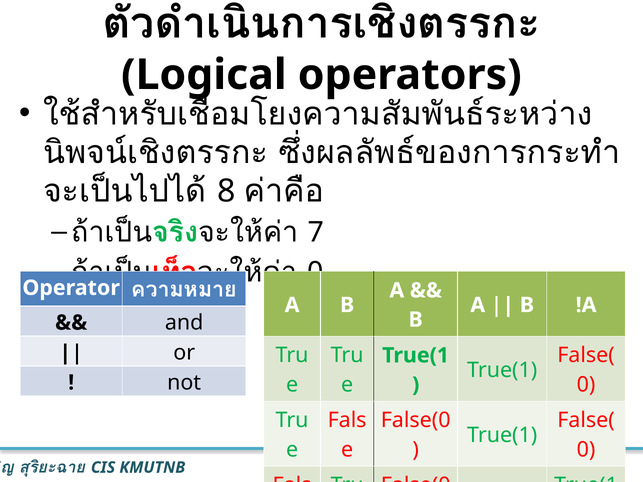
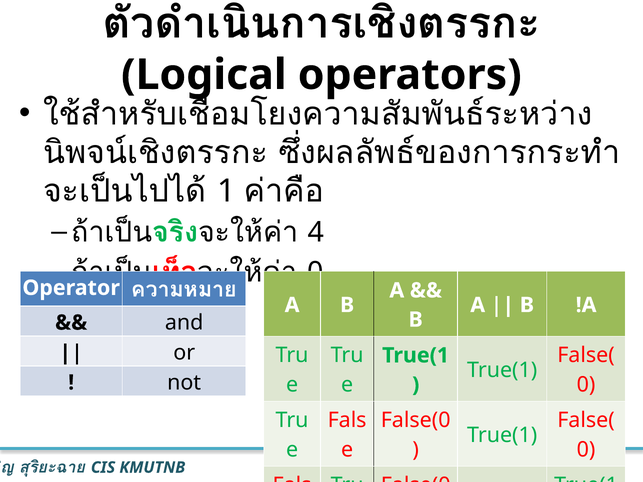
8: 8 -> 1 (226, 191)
7: 7 -> 4 (316, 233)
